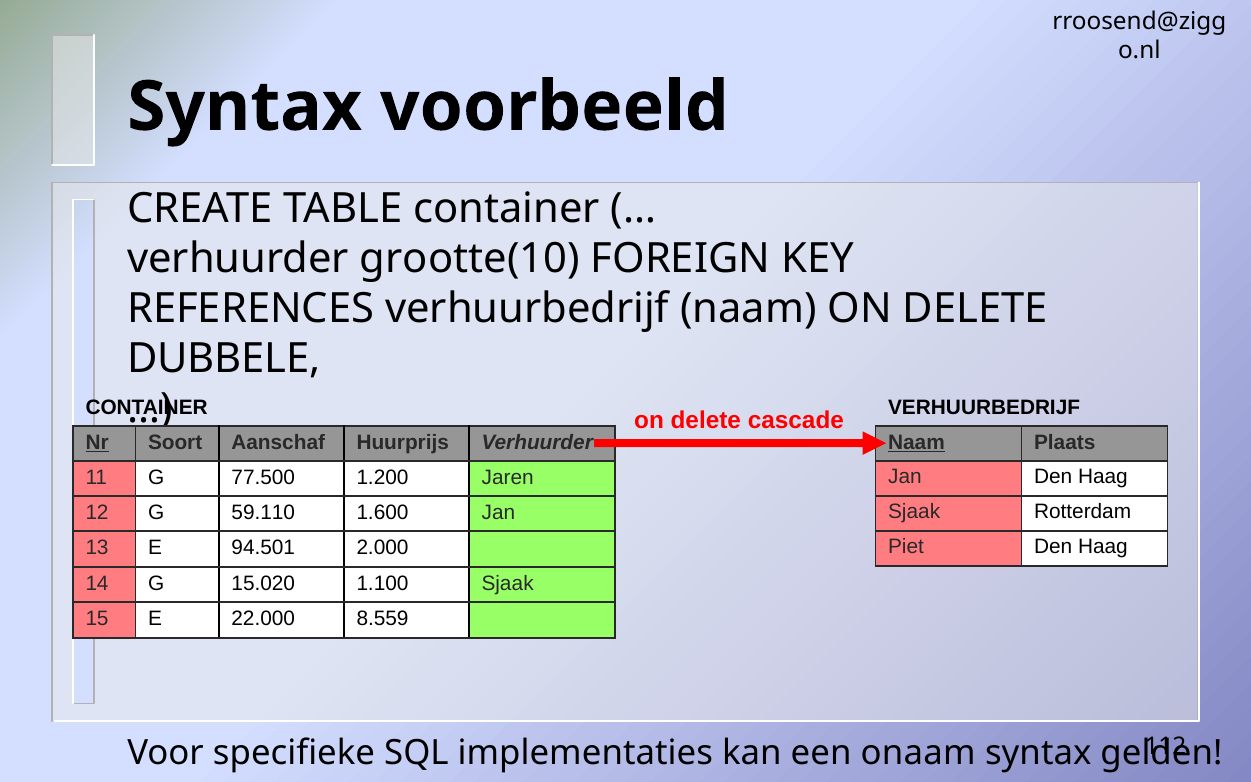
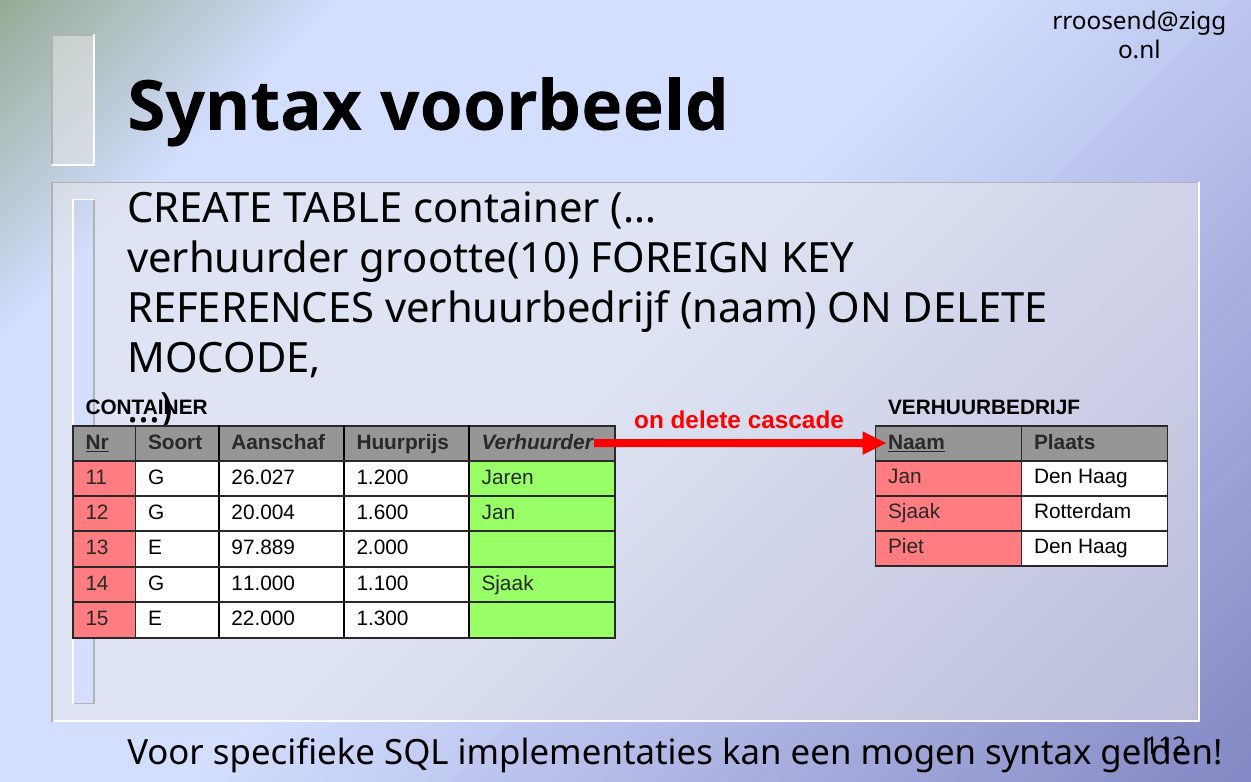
DUBBELE: DUBBELE -> MOCODE (224, 359)
77.500: 77.500 -> 26.027 (263, 477)
59.110: 59.110 -> 20.004 (263, 512)
94.501: 94.501 -> 97.889 (263, 547)
15.020: 15.020 -> 11.000 (263, 583)
8.559: 8.559 -> 1.300 (383, 618)
onaam: onaam -> mogen (918, 753)
